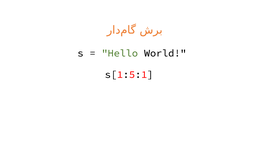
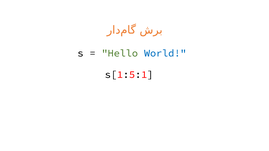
World colour: black -> blue (165, 53)
